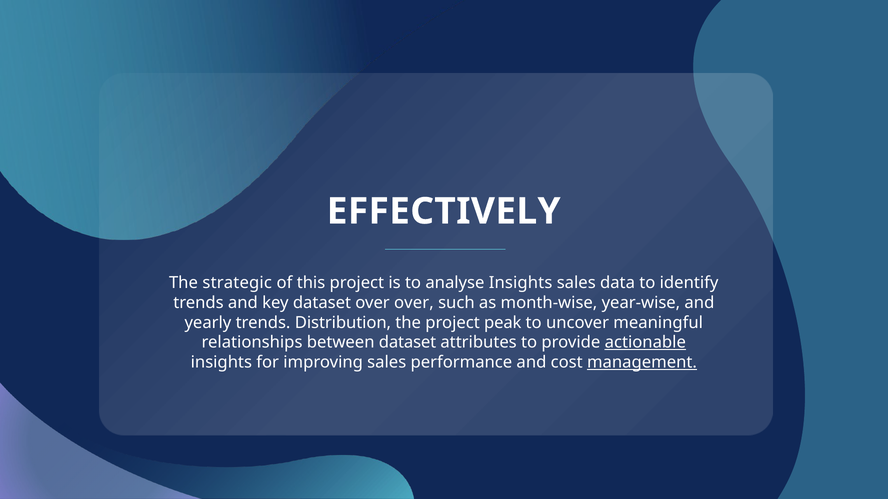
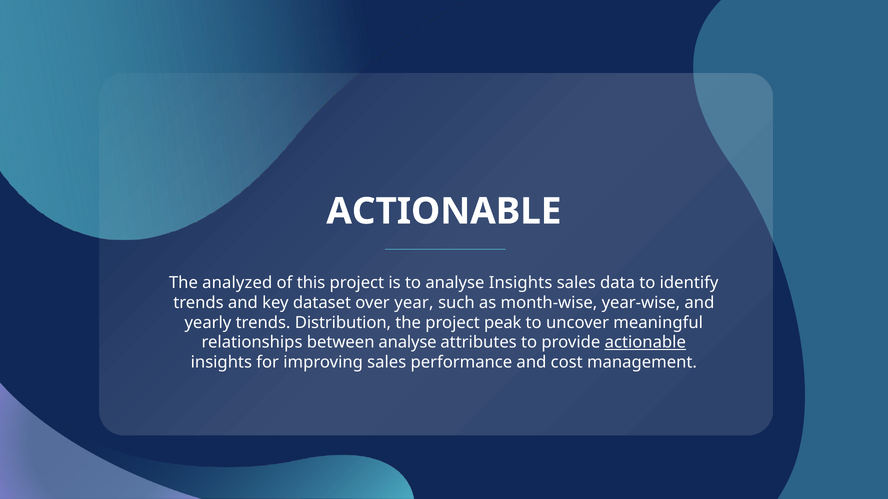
EFFECTIVELY: EFFECTIVELY -> ACTIONABLE (444, 212)
strategic: strategic -> analyzed (237, 283)
over over: over -> year (414, 303)
between dataset: dataset -> analyse (408, 343)
management underline: present -> none (642, 363)
